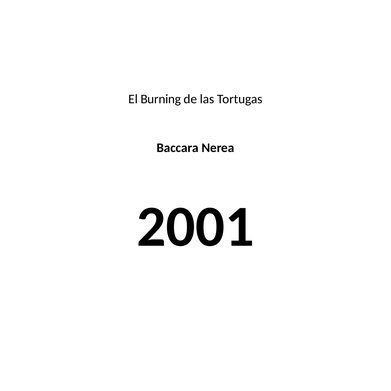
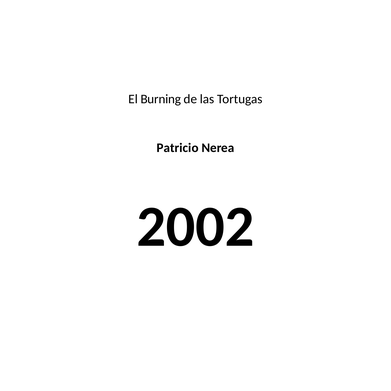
Baccara: Baccara -> Patricio (178, 148)
2001: 2001 -> 2002 (195, 227)
